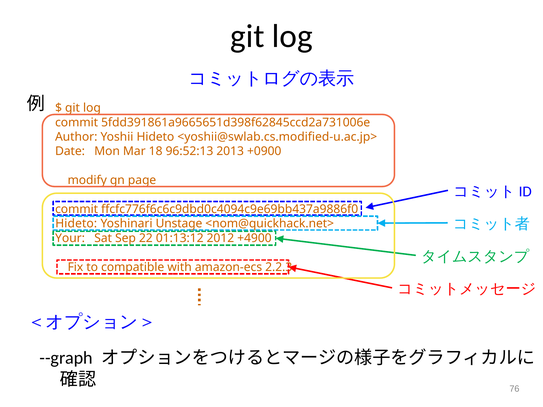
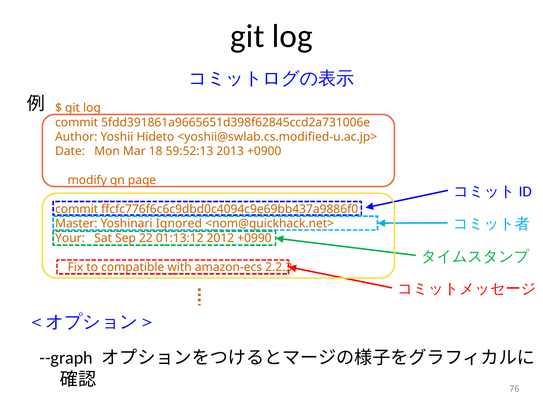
96:52:13: 96:52:13 -> 59:52:13 (189, 151)
Hideto: Hideto -> Master (76, 224)
Unstage: Unstage -> Ignored (179, 224)
+4900: +4900 -> +0990 (254, 238)
